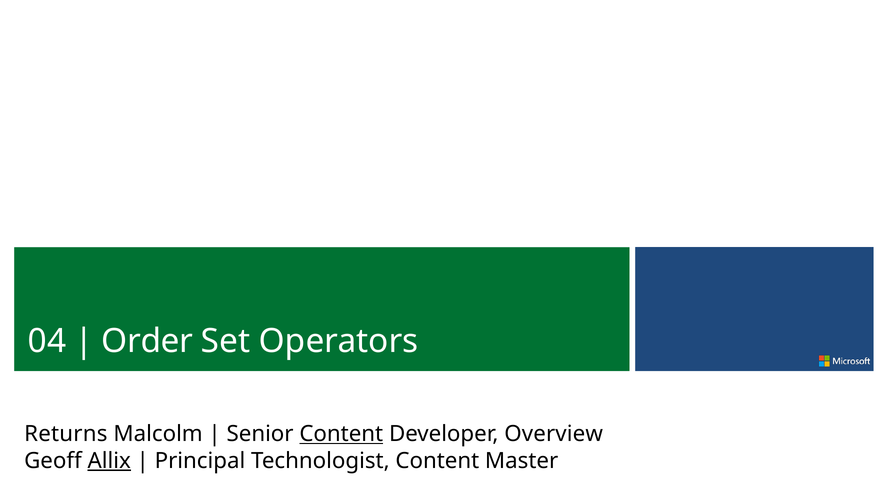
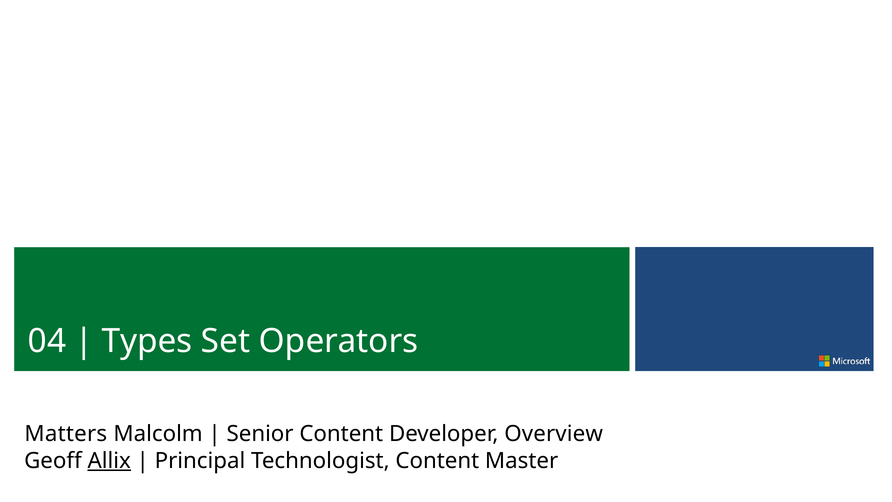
Order: Order -> Types (147, 341)
Returns: Returns -> Matters (66, 434)
Content underline: present -> none (341, 434)
